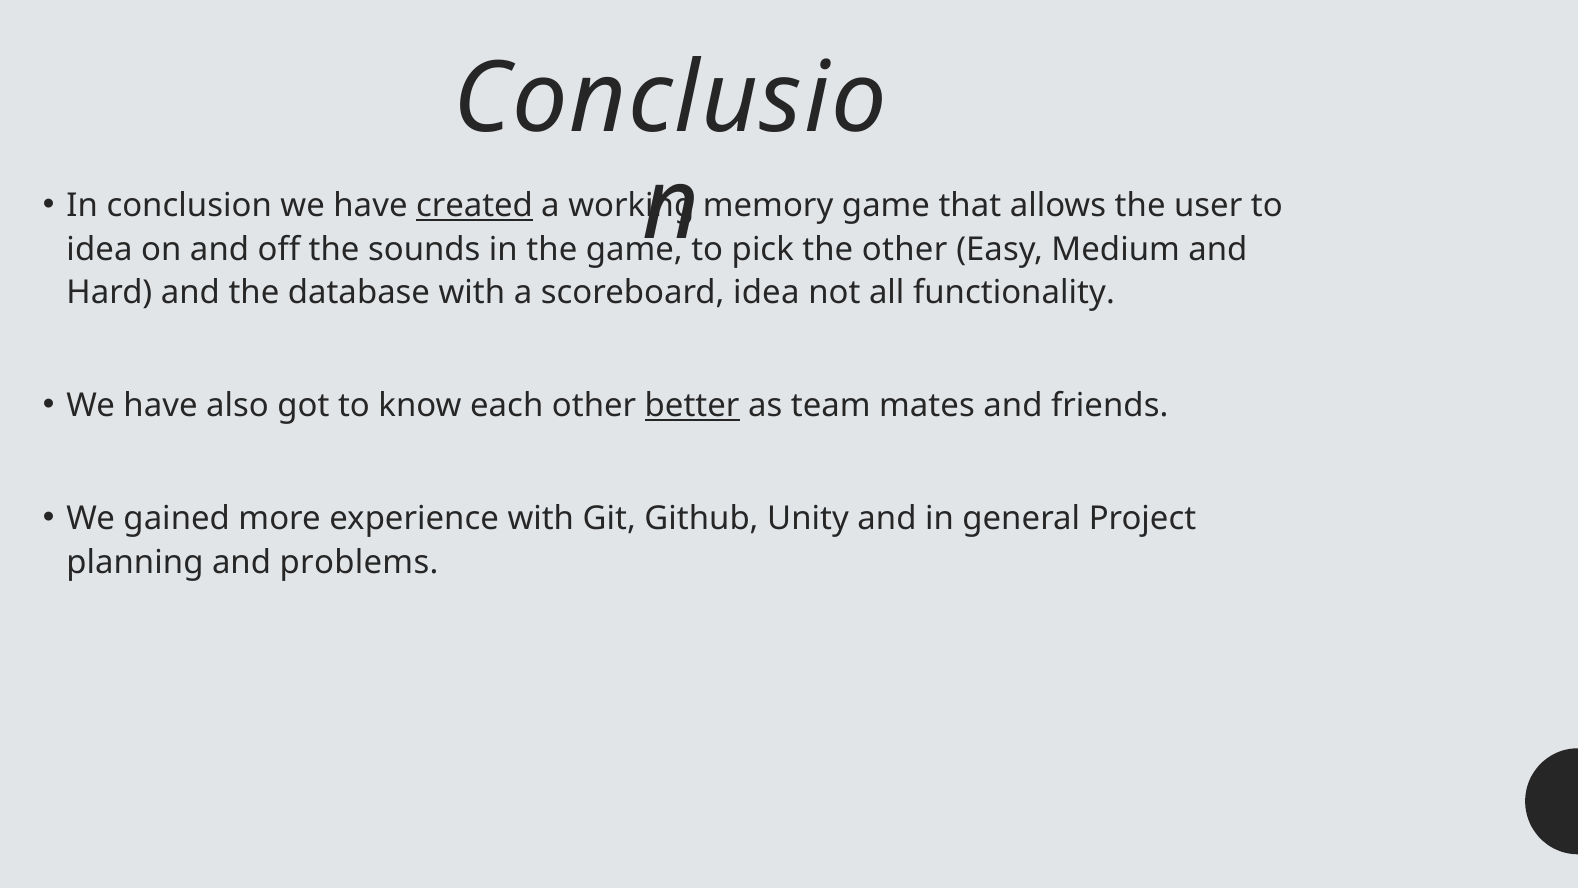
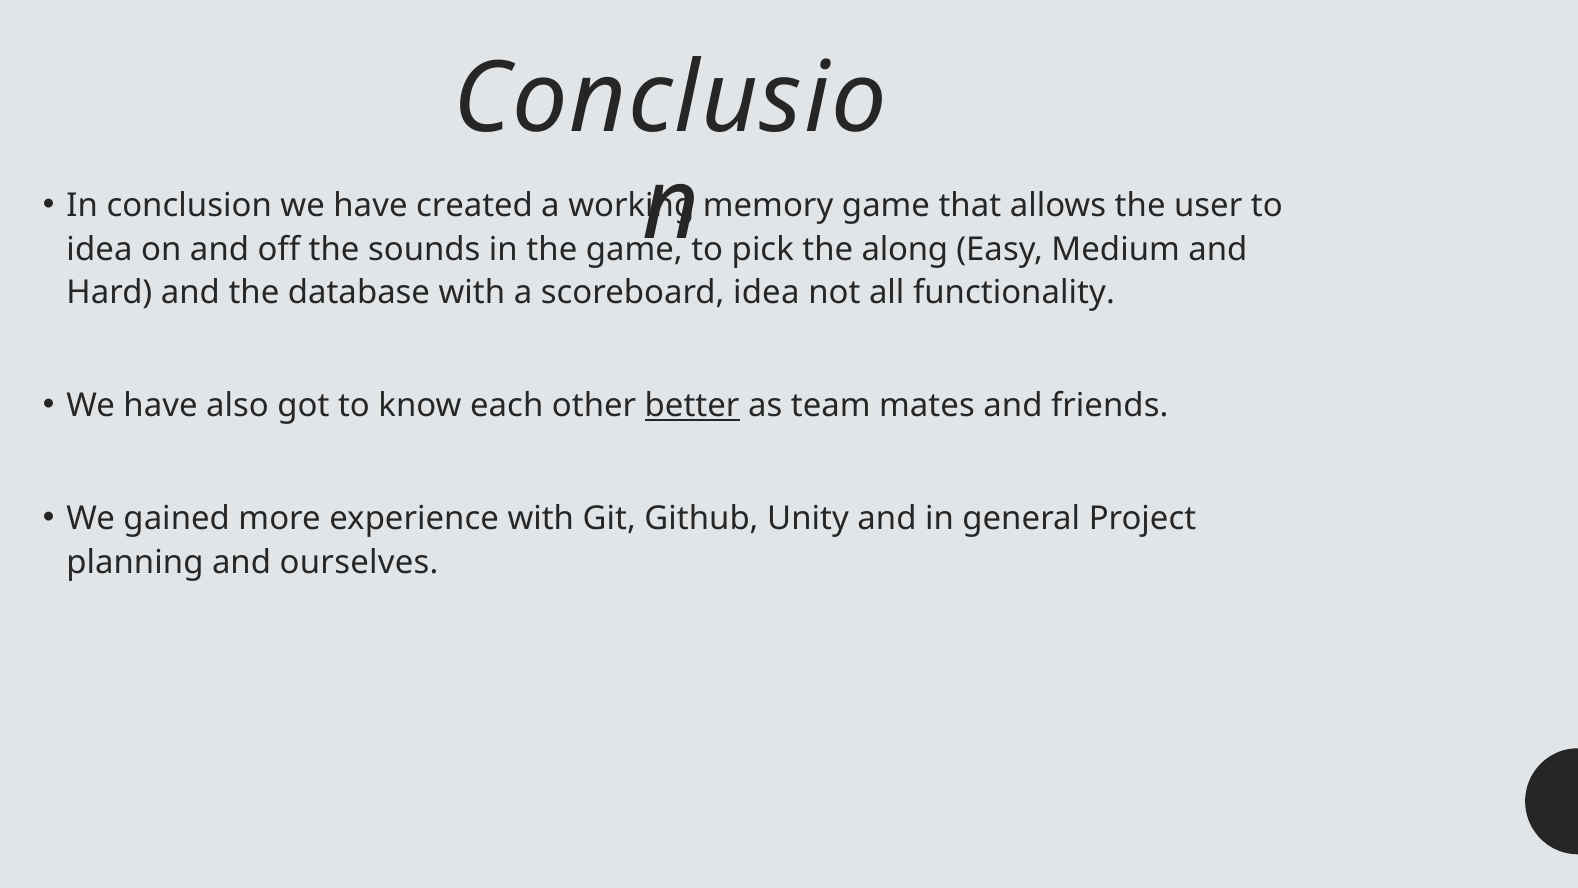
created underline: present -> none (474, 206)
the other: other -> along (905, 249)
problems: problems -> ourselves (359, 562)
